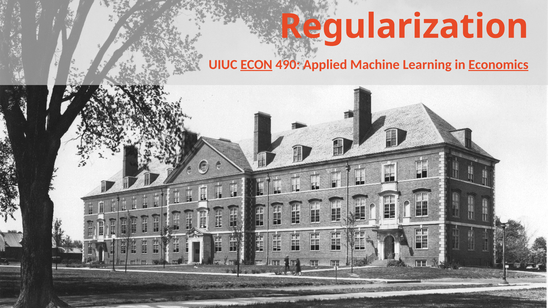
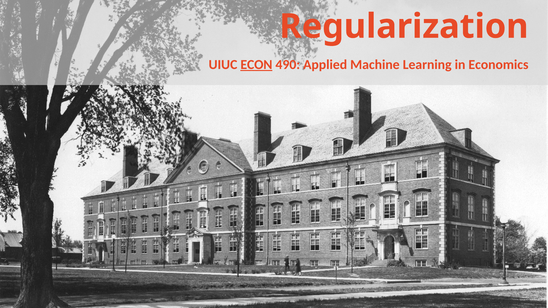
Economics underline: present -> none (498, 65)
